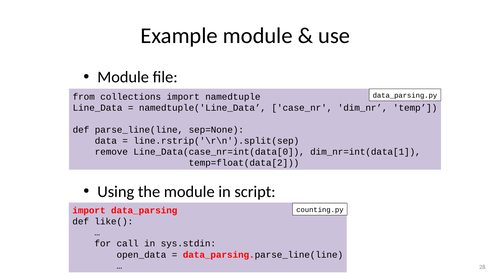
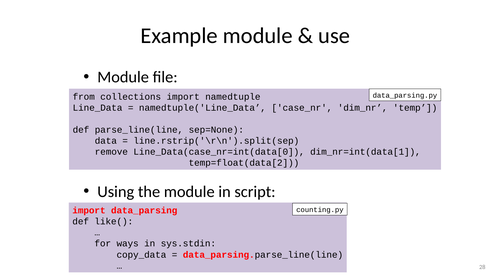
call: call -> ways (128, 244)
open_data: open_data -> copy_data (141, 255)
